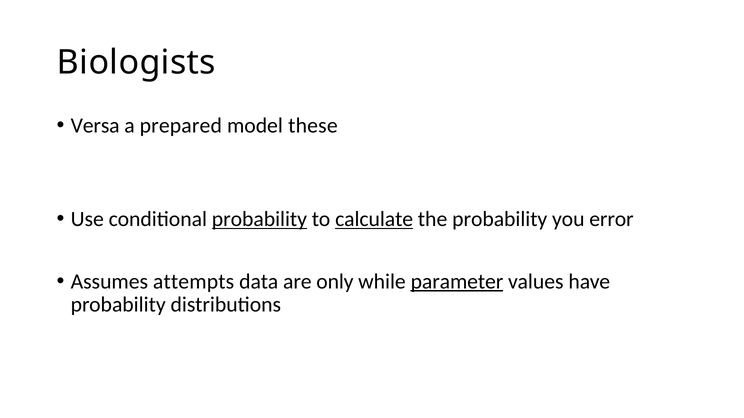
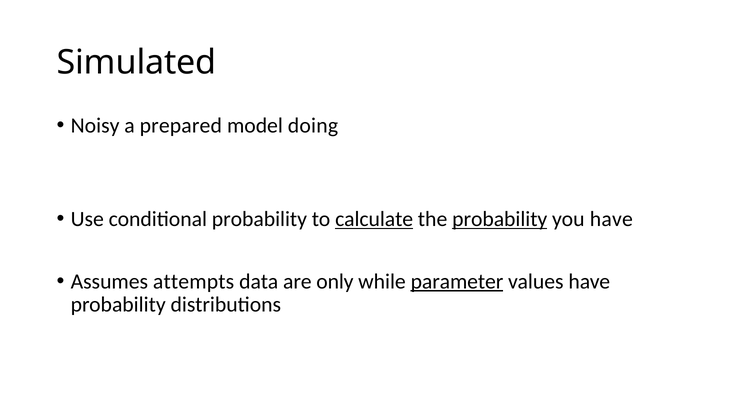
Biologists: Biologists -> Simulated (137, 62)
Versa: Versa -> Noisy (95, 126)
these: these -> doing (313, 126)
probability underline: present -> none (259, 219)
probability underline: none -> present (500, 219)
you error: error -> have (611, 219)
